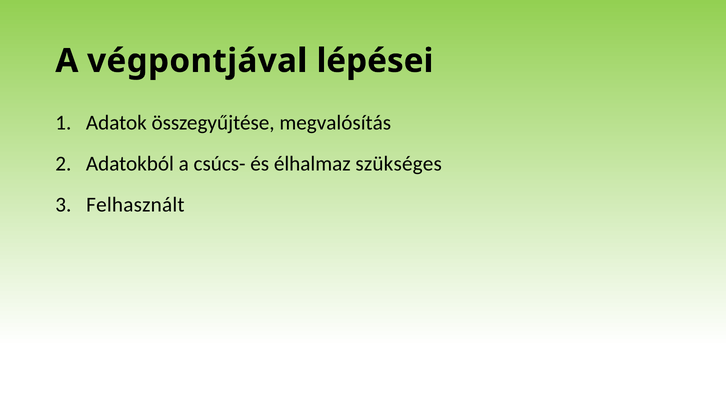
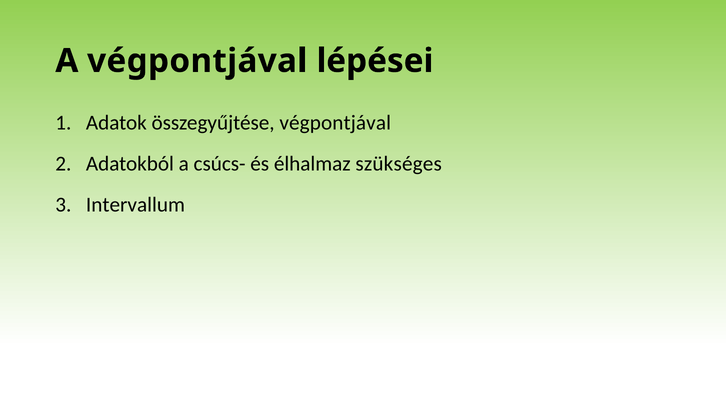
összegyűjtése megvalósítás: megvalósítás -> végpontjával (335, 123)
Felhasznált: Felhasznált -> Intervallum (136, 205)
